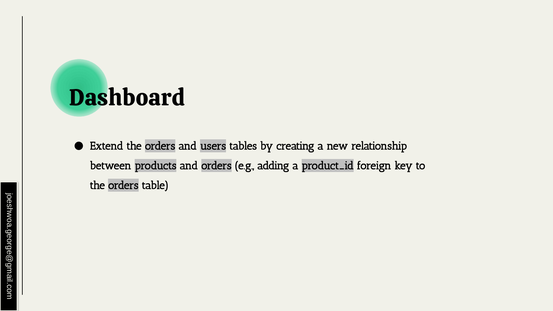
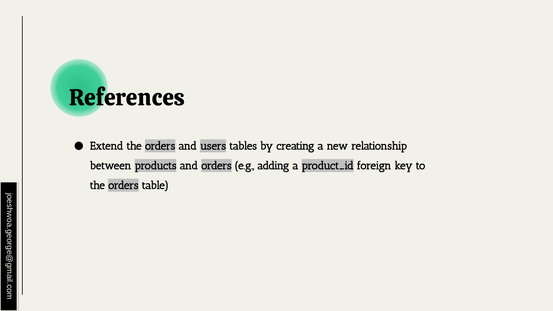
Dashboard: Dashboard -> References (127, 98)
